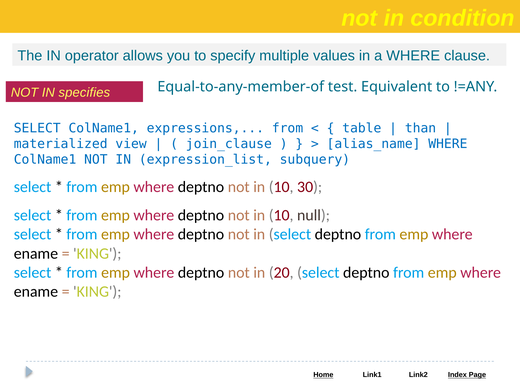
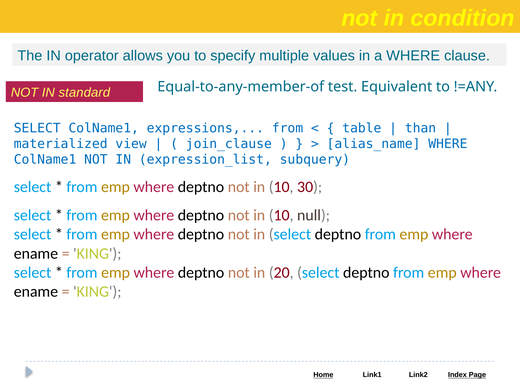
specifies: specifies -> standard (84, 93)
